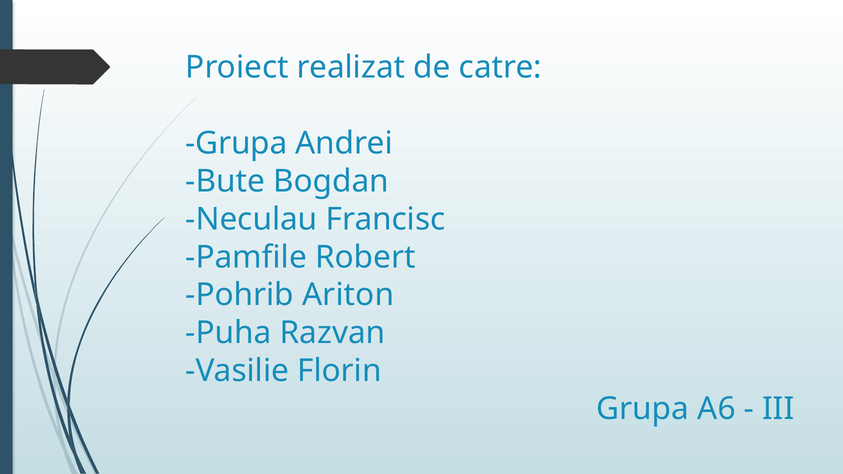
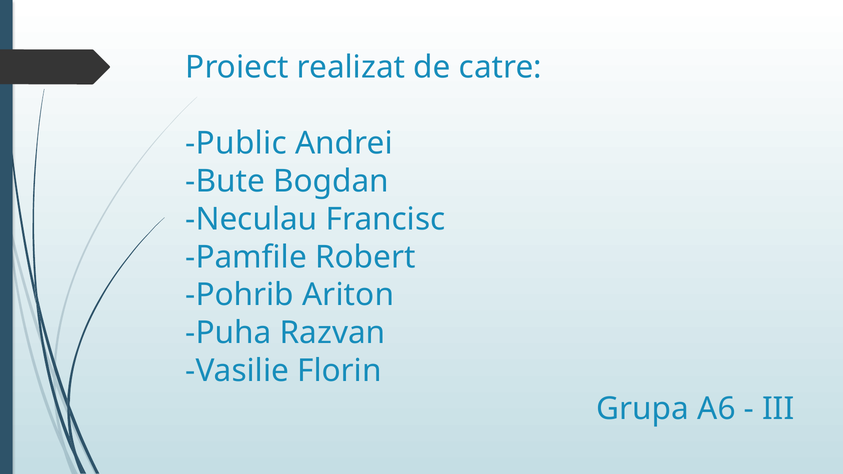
Grupa: Grupa -> Public (236, 143)
